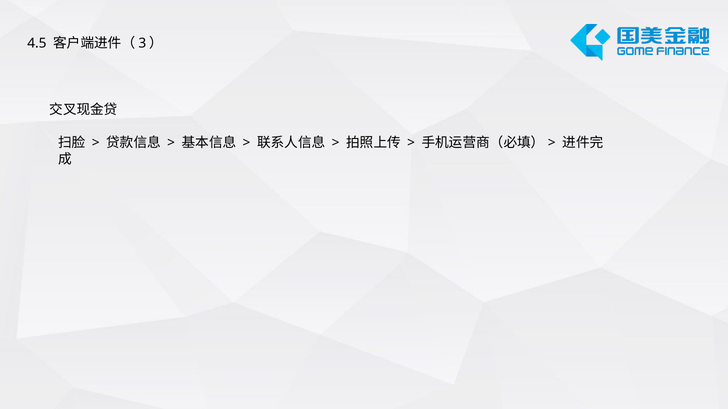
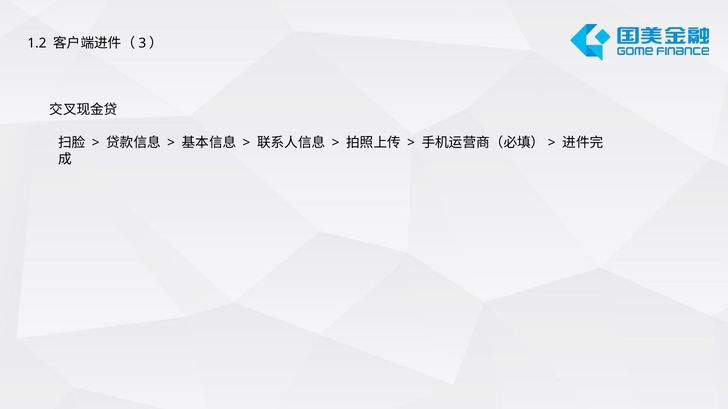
4.5: 4.5 -> 1.2 (37, 43)
